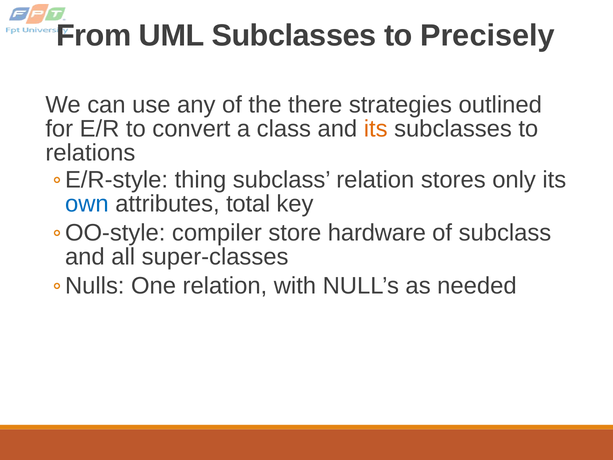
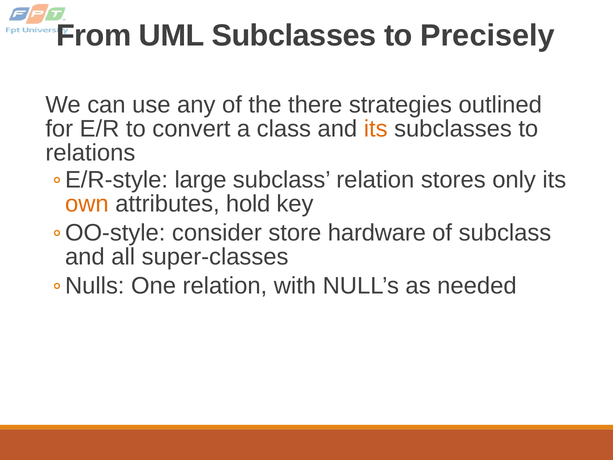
thing: thing -> large (201, 180)
own colour: blue -> orange (87, 204)
total: total -> hold (248, 204)
compiler: compiler -> consider (217, 233)
